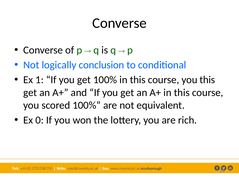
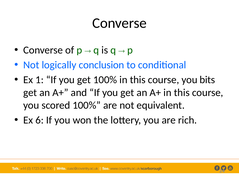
you this: this -> bits (207, 80)
0: 0 -> 6 (40, 120)
